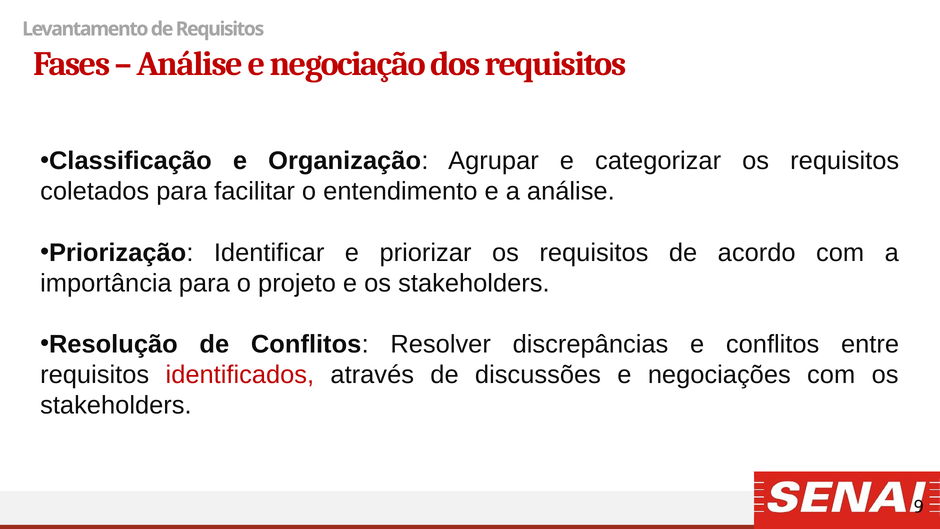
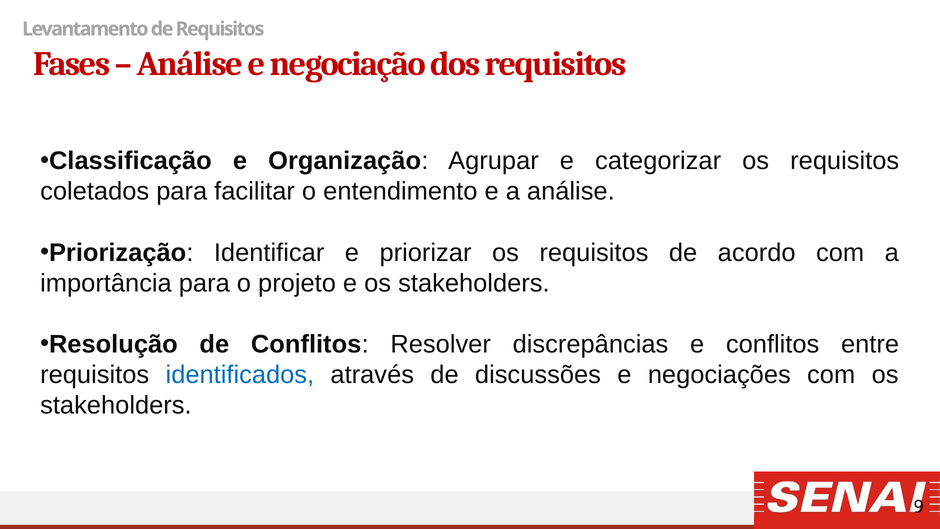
identificados colour: red -> blue (240, 375)
